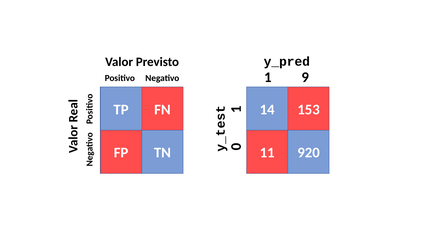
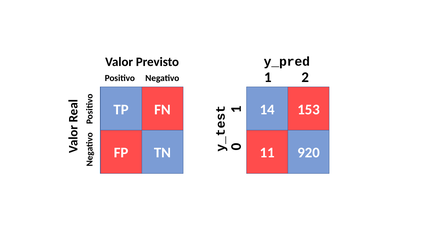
9: 9 -> 2 (305, 77)
